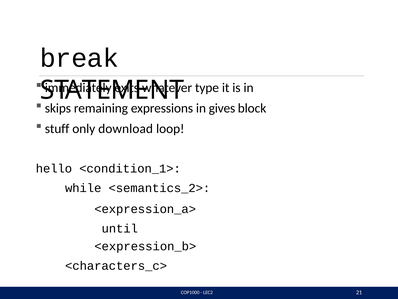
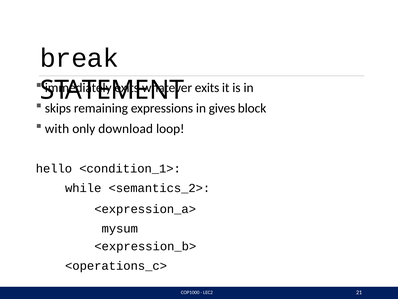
type: type -> exits (207, 87)
stuff: stuff -> with (57, 128)
until: until -> mysum (120, 228)
<characters_c>: <characters_c> -> <operations_c> (116, 265)
